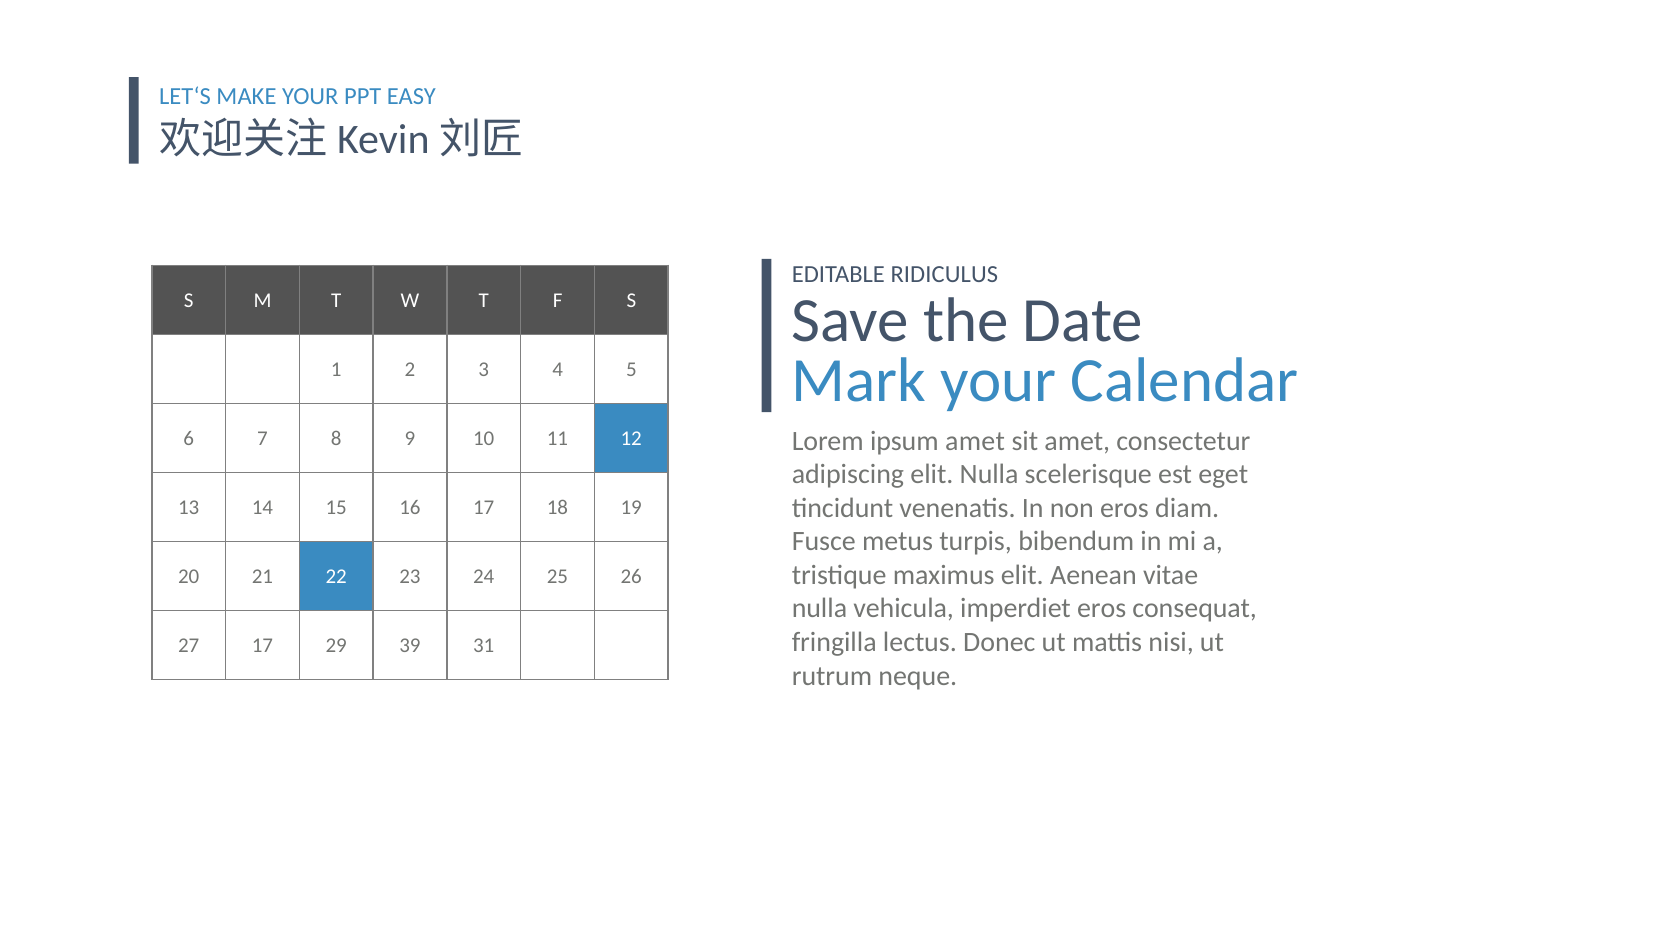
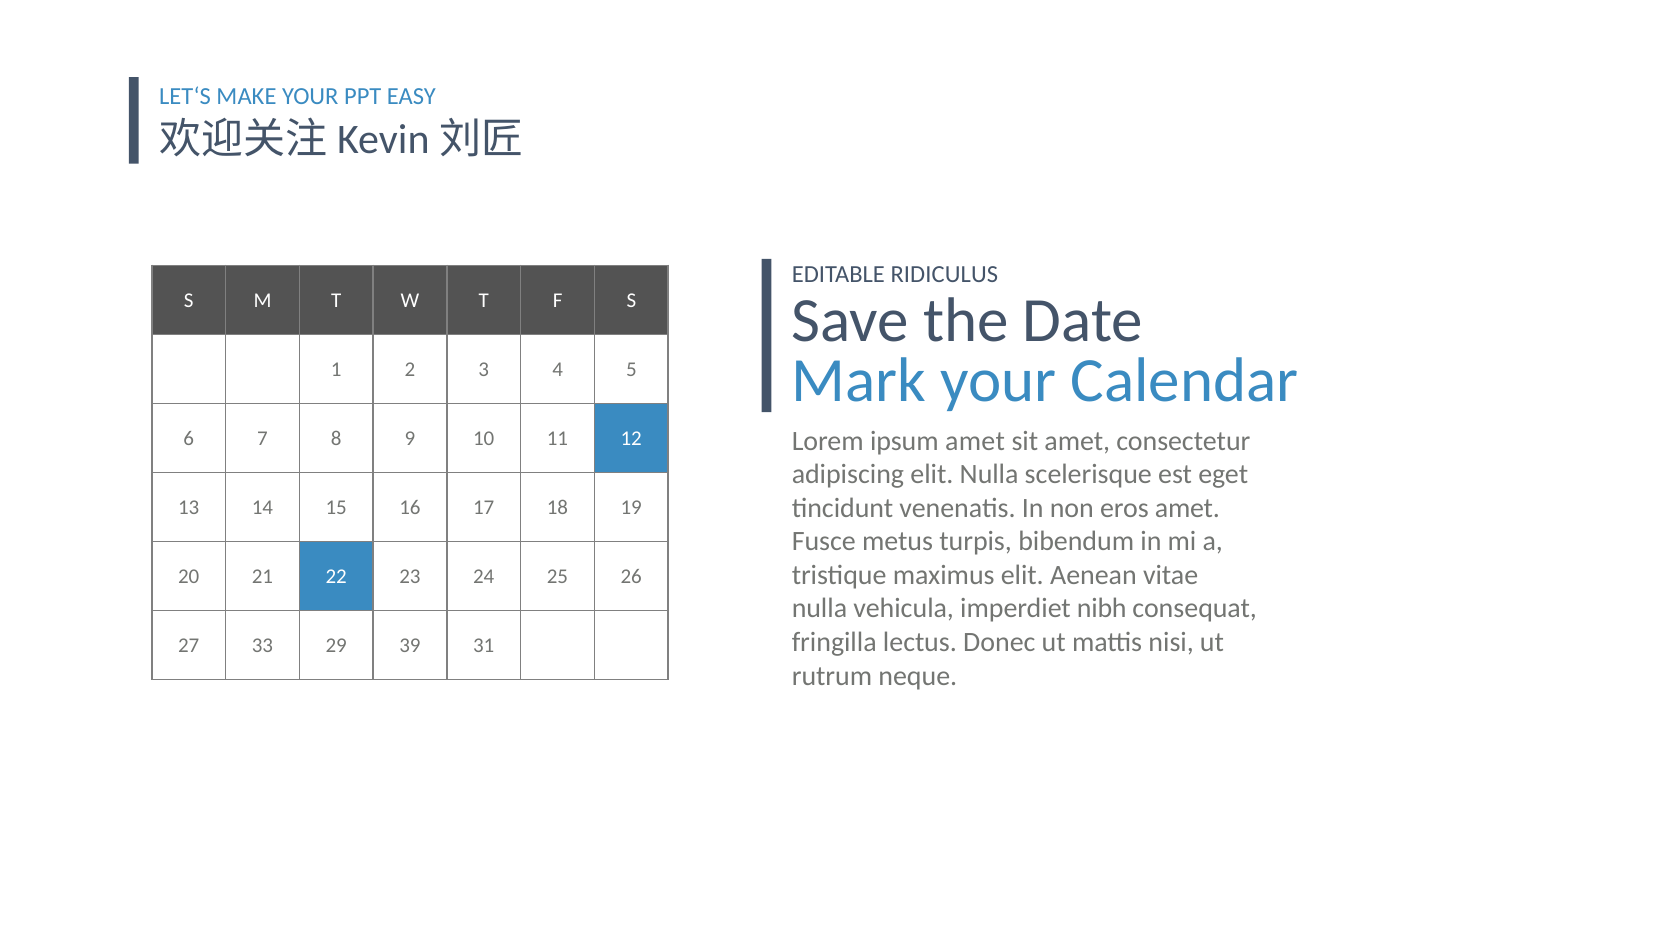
eros diam: diam -> amet (1187, 508)
imperdiet eros: eros -> nibh (1102, 609)
27 17: 17 -> 33 (262, 645)
